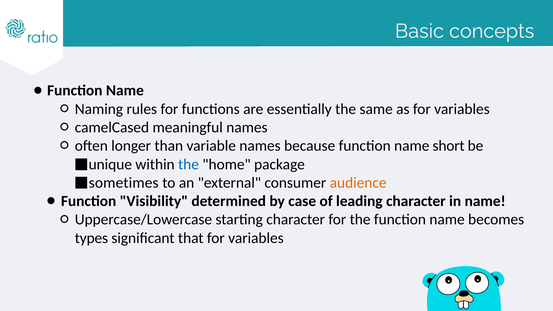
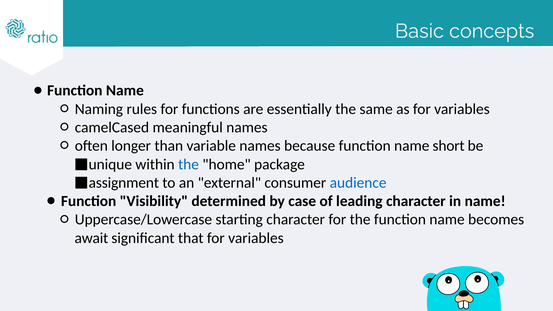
sometimes: sometimes -> assignment (124, 183)
audience colour: orange -> blue (358, 183)
types: types -> await (91, 238)
